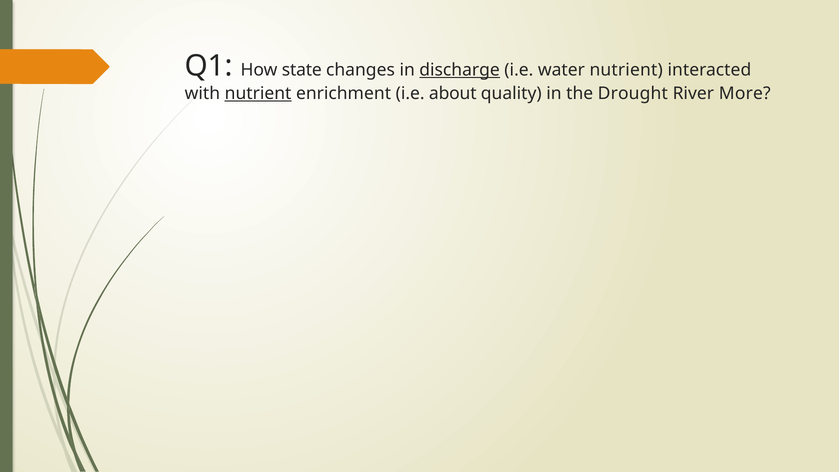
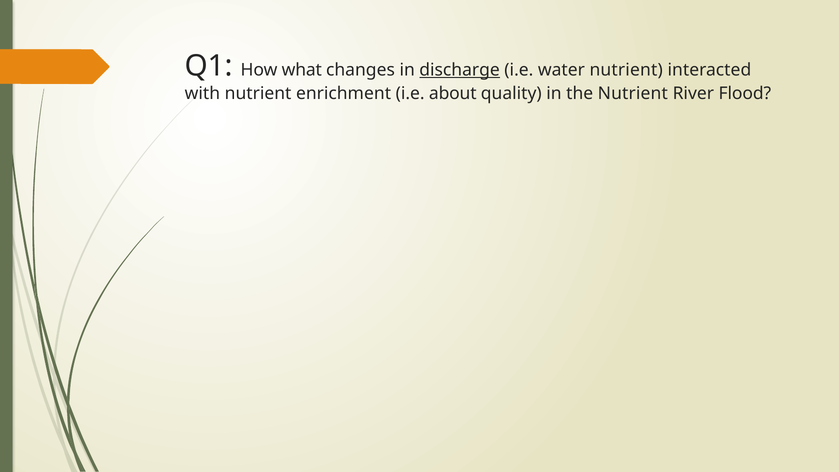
state: state -> what (302, 70)
nutrient underline: present -> none (258, 93)
the Drought: Drought -> Nutrient (633, 93)
More: More -> Flood (745, 93)
